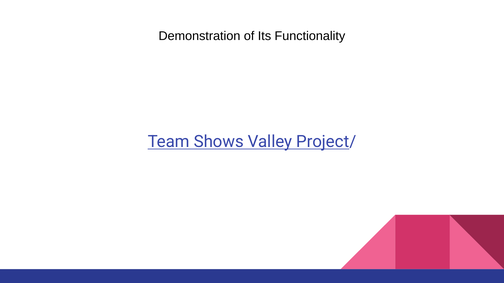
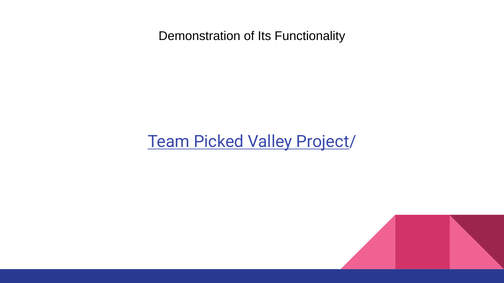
Shows: Shows -> Picked (219, 142)
